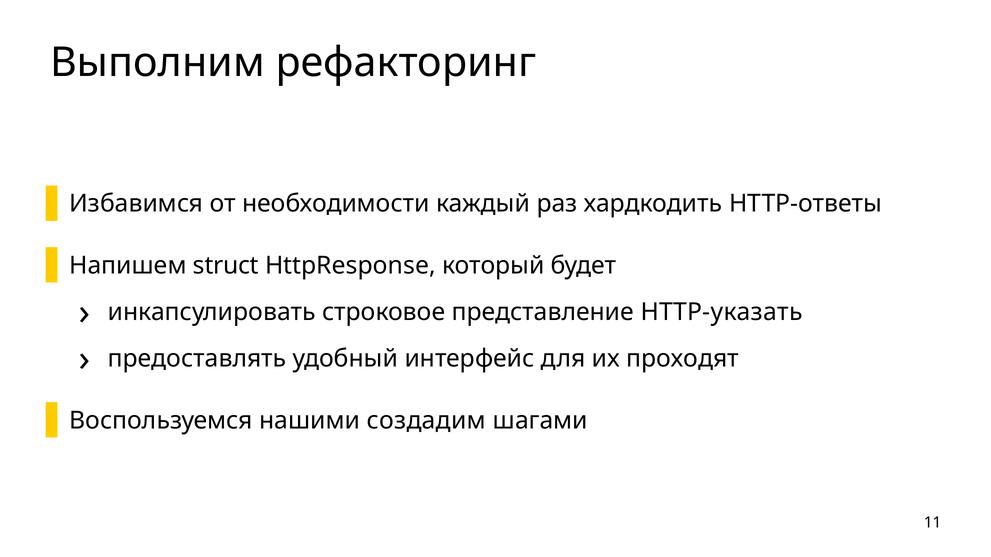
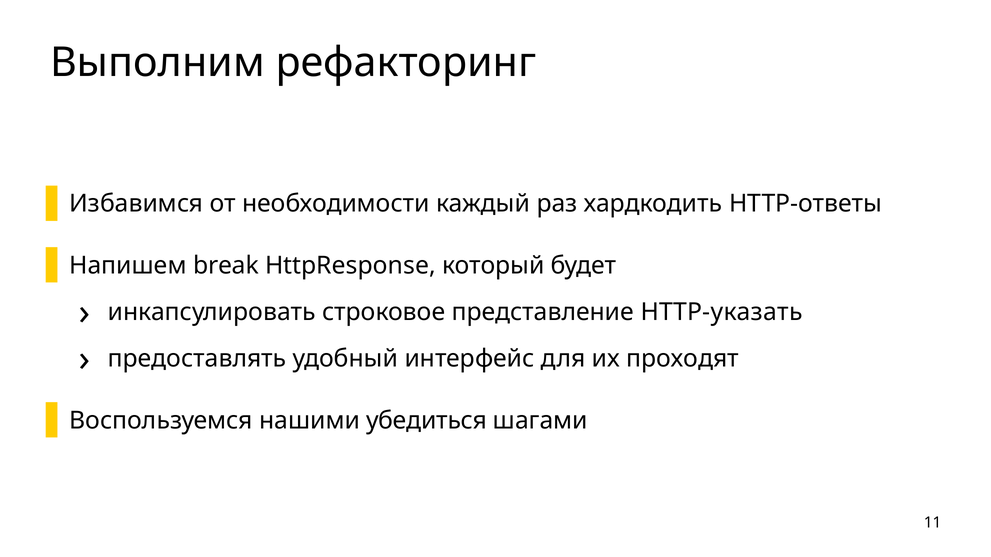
struct: struct -> break (226, 266)
создадим: создадим -> убедиться (427, 421)
